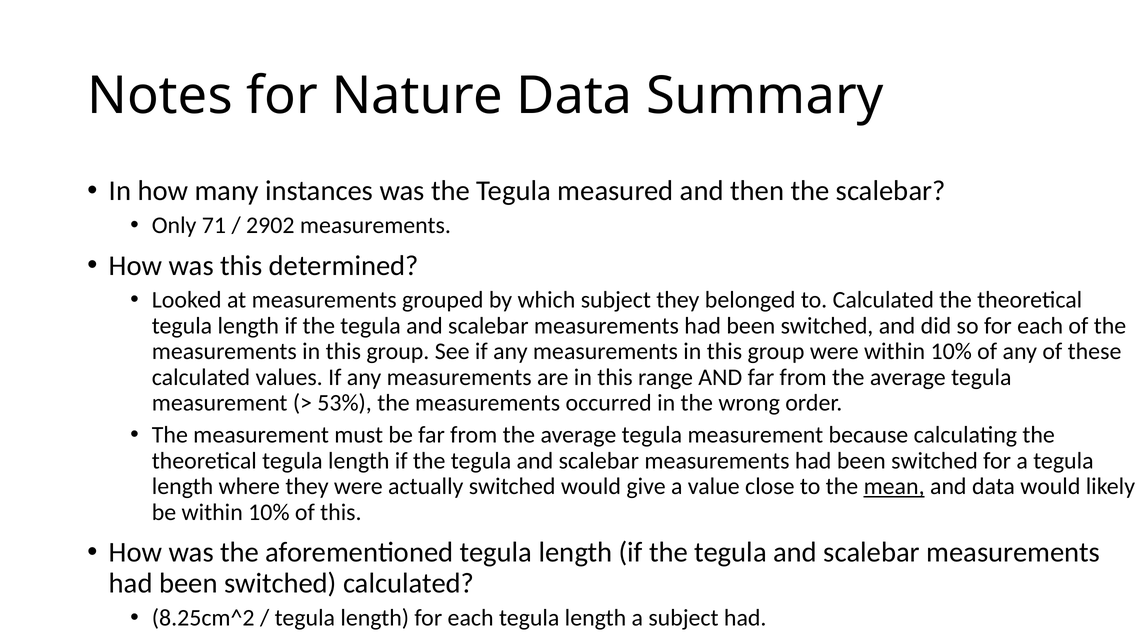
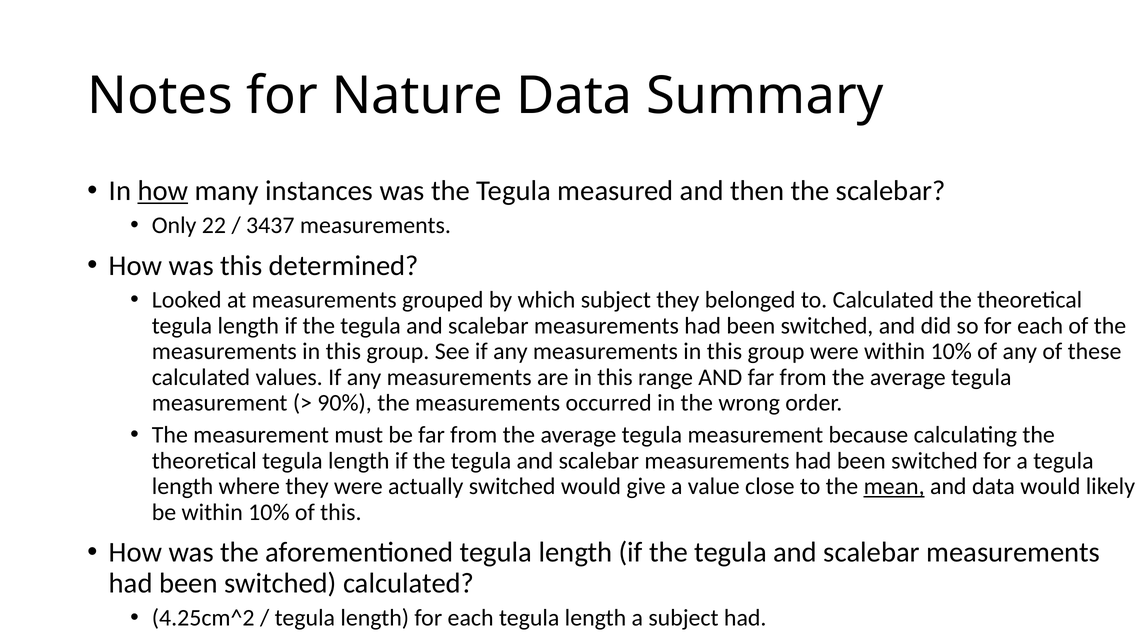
how underline: none -> present (163, 191)
71: 71 -> 22 (214, 226)
2902: 2902 -> 3437 (270, 226)
53%: 53% -> 90% (345, 403)
8.25cm^2: 8.25cm^2 -> 4.25cm^2 (203, 618)
